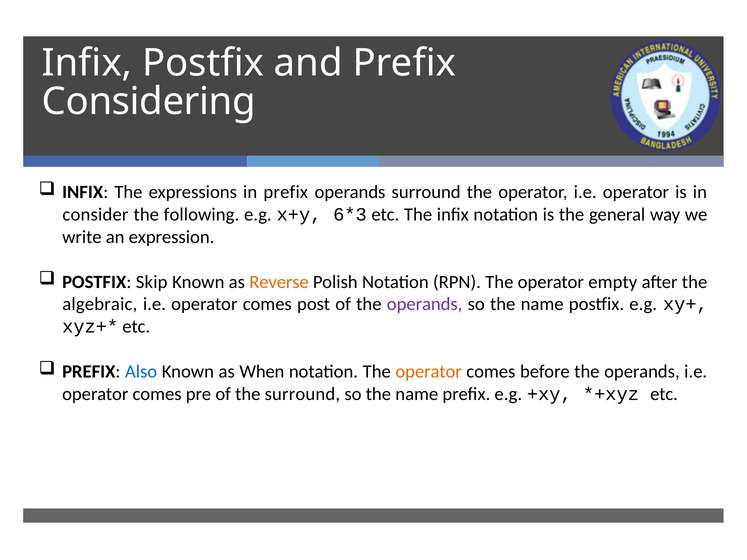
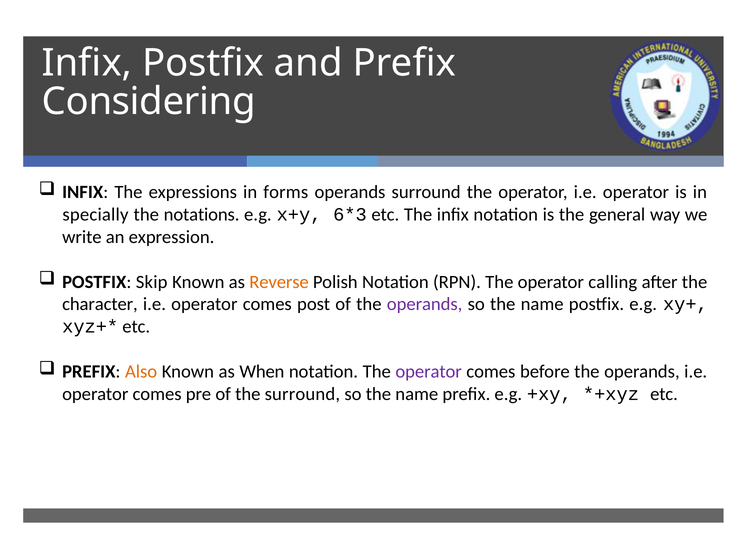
in prefix: prefix -> forms (286, 192)
consider: consider -> specially (95, 215)
following: following -> notations (202, 215)
empty: empty -> calling (613, 282)
algebraic: algebraic -> character (100, 304)
Also colour: blue -> orange (141, 372)
operator colour: orange -> purple (429, 372)
